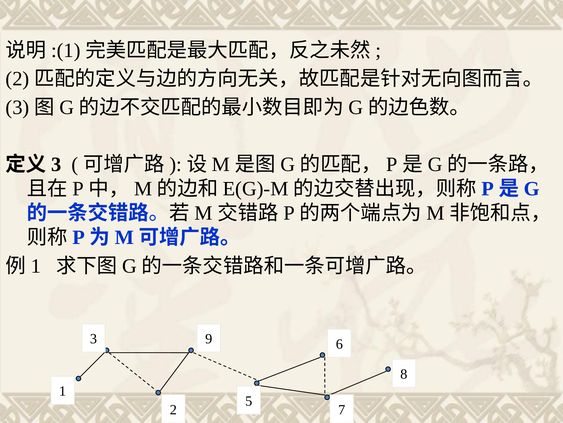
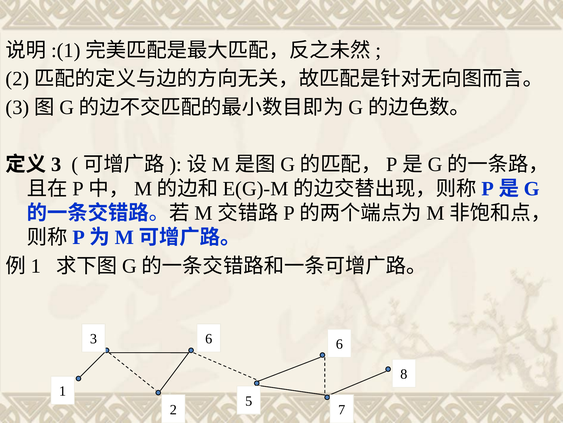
3 9: 9 -> 6 (209, 338)
